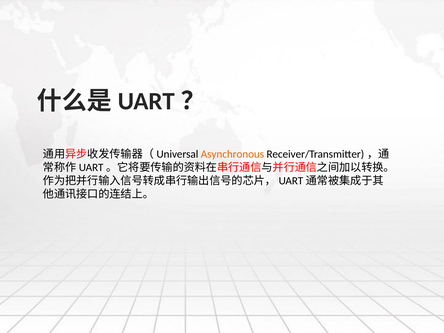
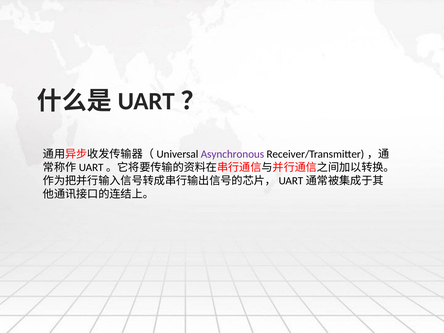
Asynchronous colour: orange -> purple (232, 154)
